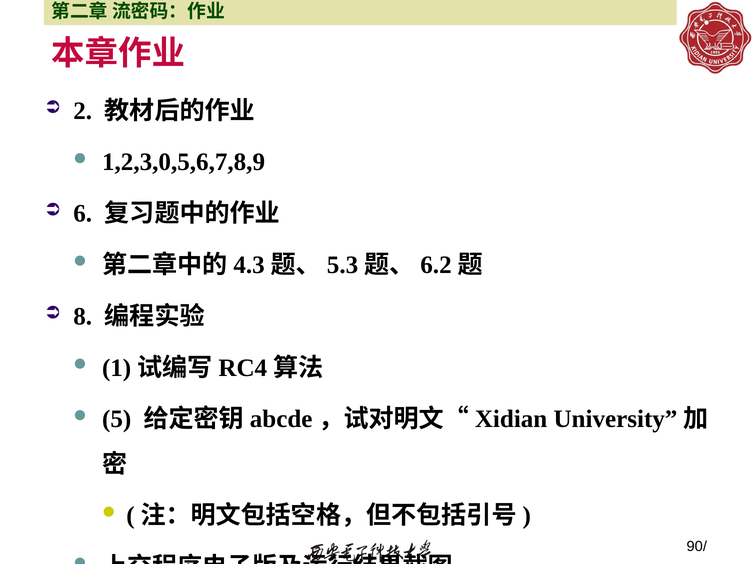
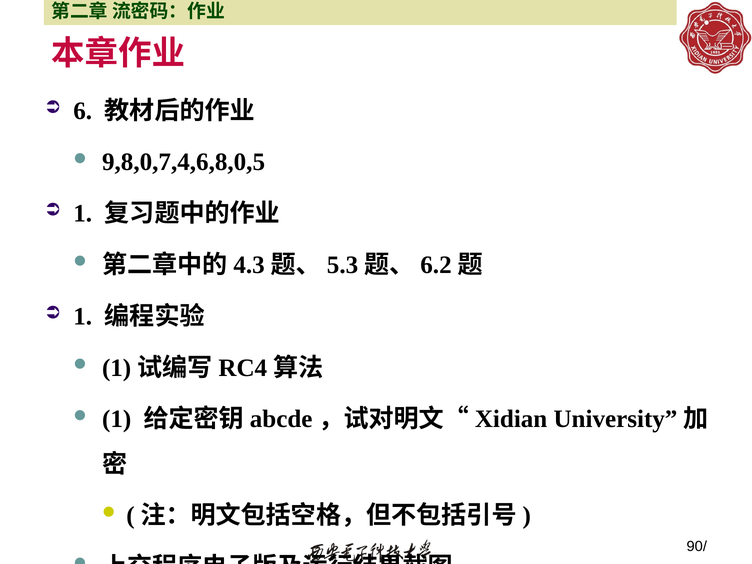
2: 2 -> 6 (83, 111)
1,2,3,0,5,6,7,8,9: 1,2,3,0,5,6,7,8,9 -> 9,8,0,7,4,6,8,0,5 (184, 162)
6: 6 -> 1 (83, 214)
8: 8 -> 1 (83, 316)
5: 5 -> 1 (117, 419)
